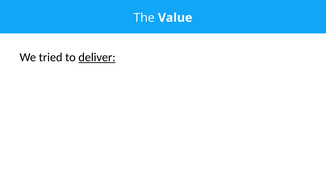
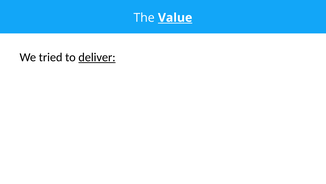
Value underline: none -> present (175, 18)
